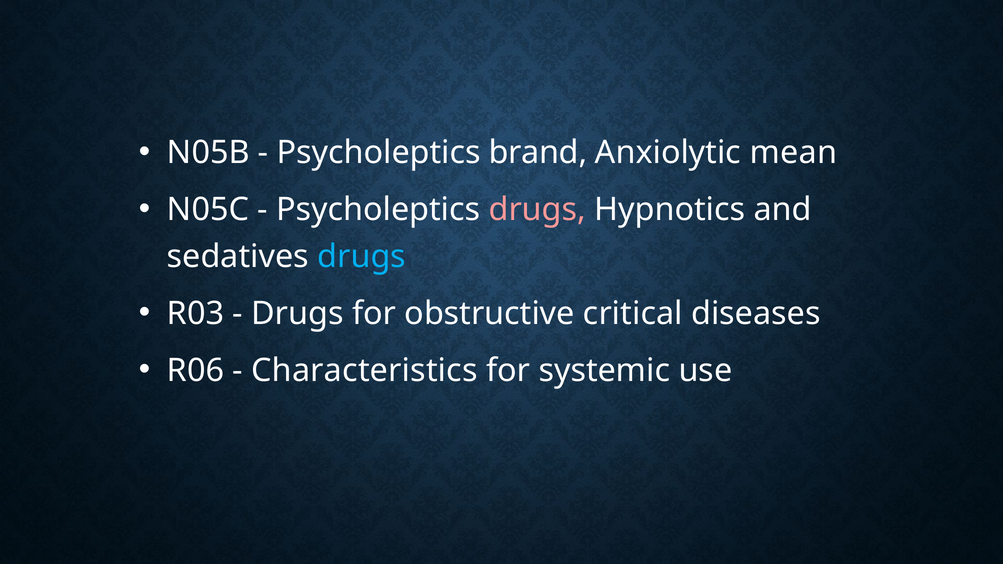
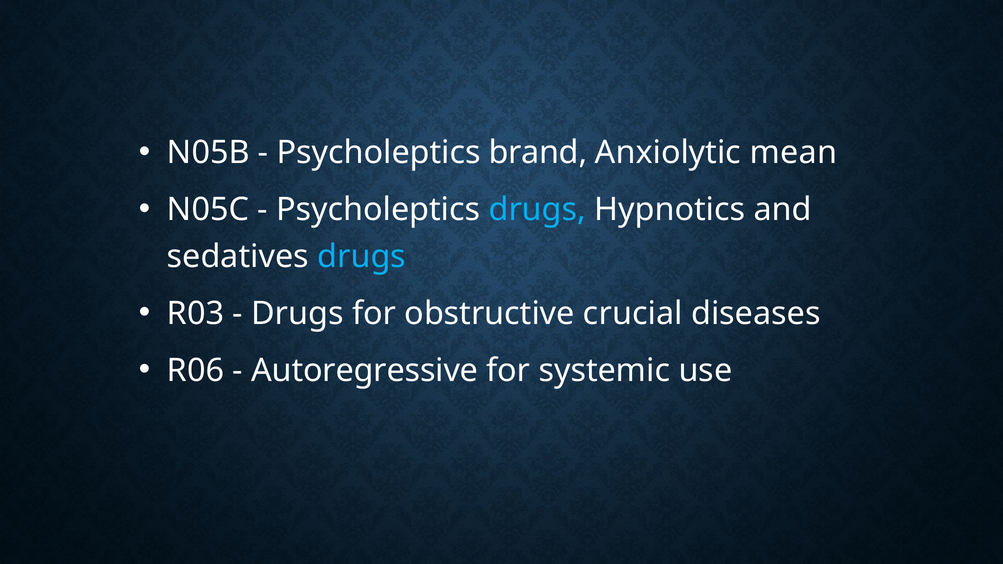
drugs colour: pink -> light blue (537, 210)
critical: critical -> crucial (633, 313)
Characteristics: Characteristics -> Autoregressive (365, 370)
